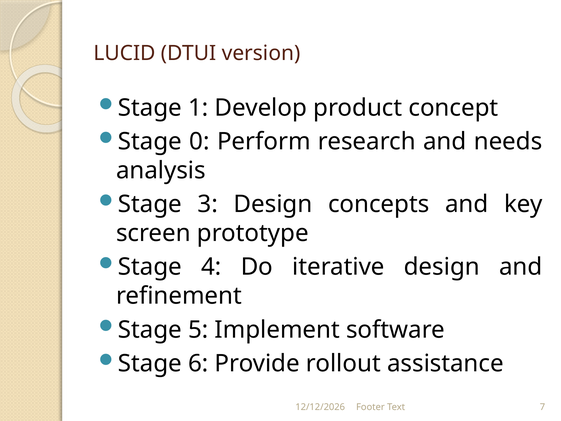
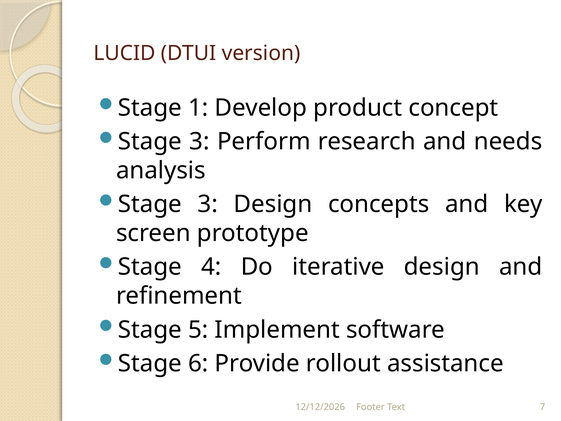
0: 0 -> 3 (199, 141)
